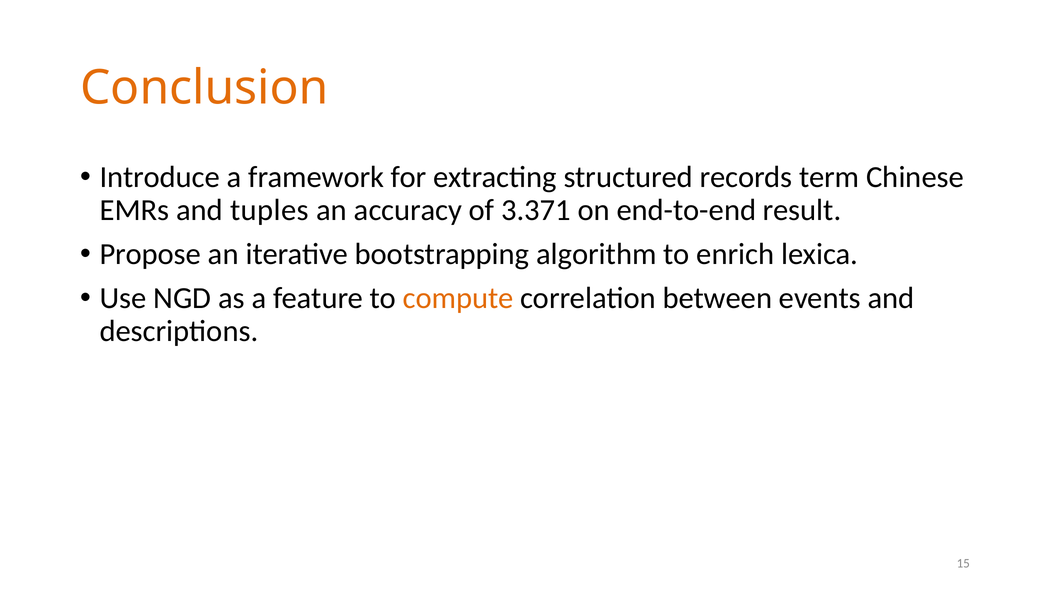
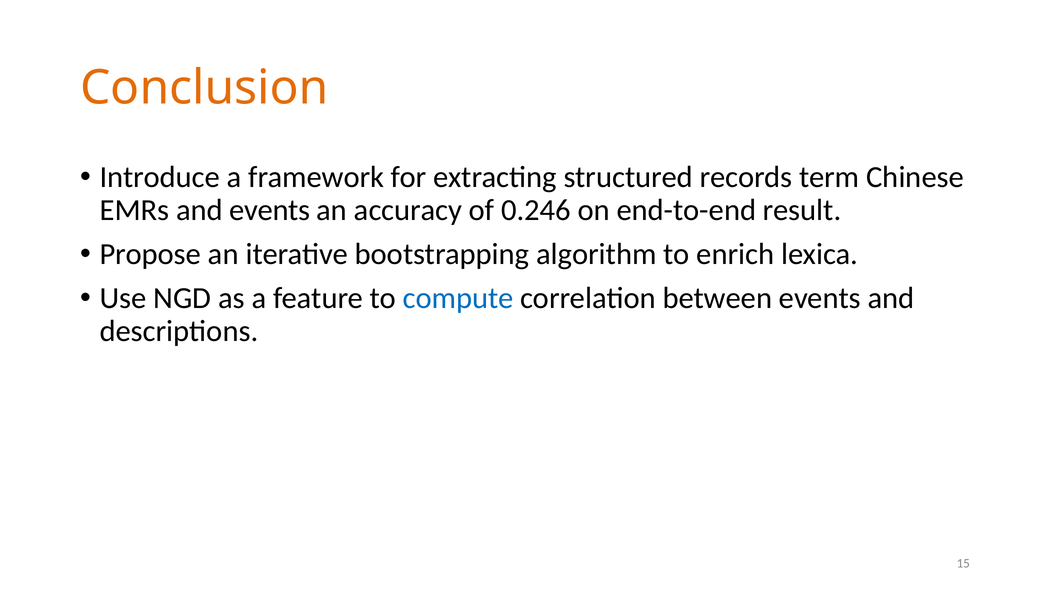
and tuples: tuples -> events (270, 211)
3.371: 3.371 -> 0.246 (536, 211)
compute colour: orange -> blue (458, 299)
